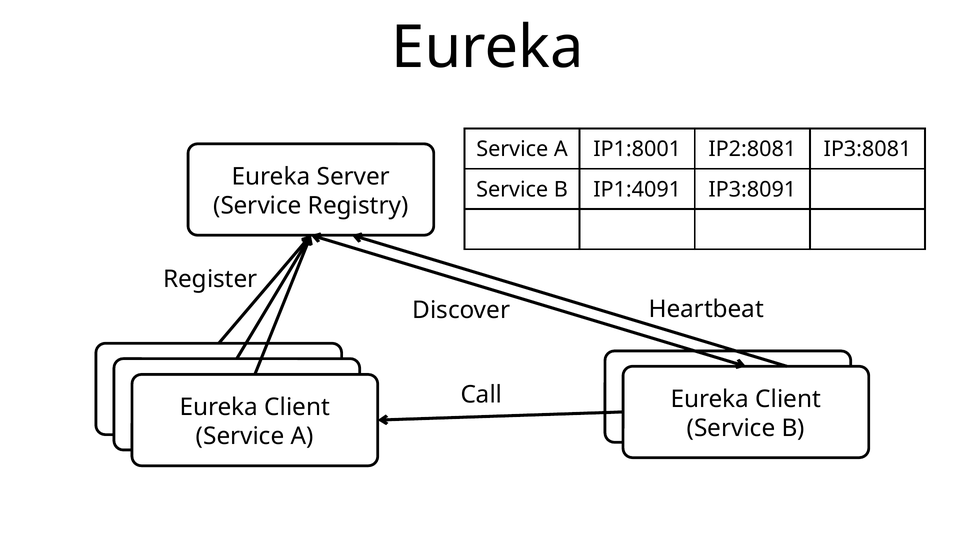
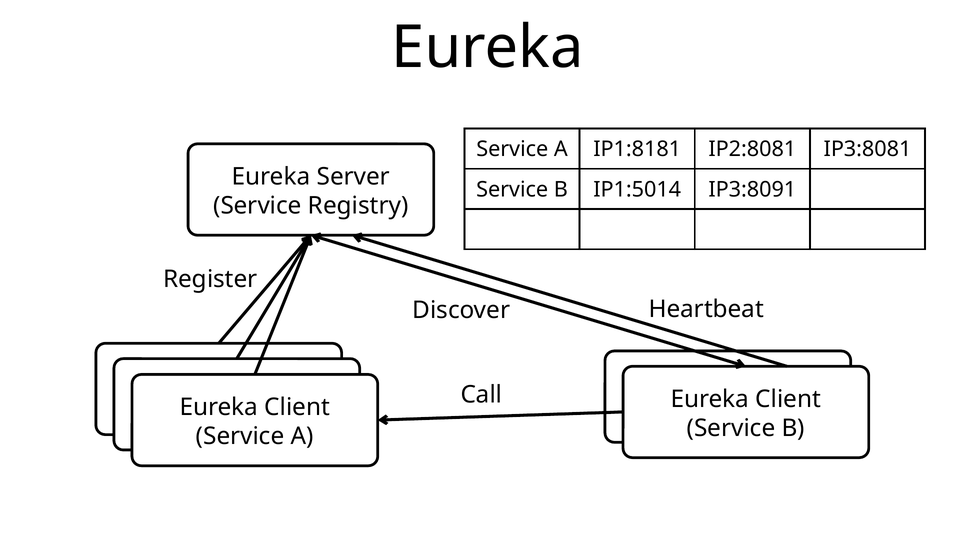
IP1:8001: IP1:8001 -> IP1:8181 (637, 149)
IP1:4091: IP1:4091 -> IP1:5014 (637, 190)
